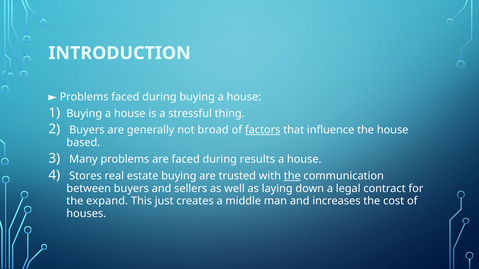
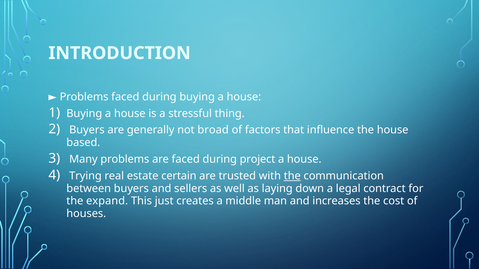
factors underline: present -> none (263, 130)
results: results -> project (258, 159)
Stores: Stores -> Trying (85, 176)
estate buying: buying -> certain (179, 176)
